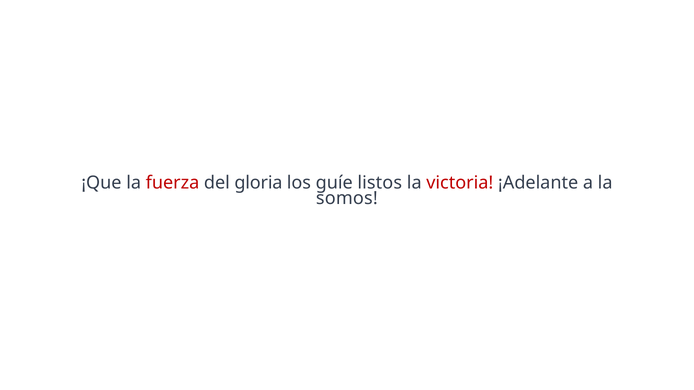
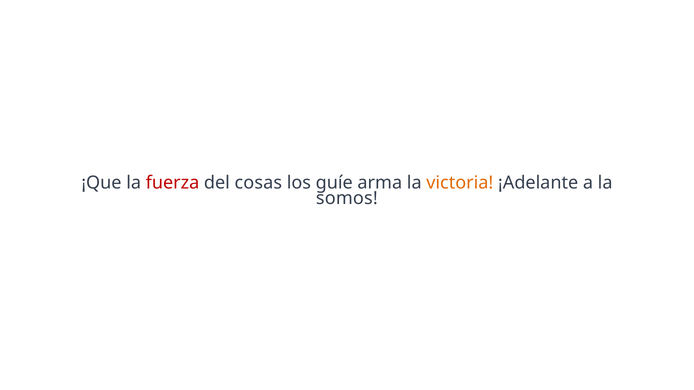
gloria: gloria -> cosas (258, 183)
listos: listos -> arma (380, 183)
victoria colour: red -> orange (460, 183)
